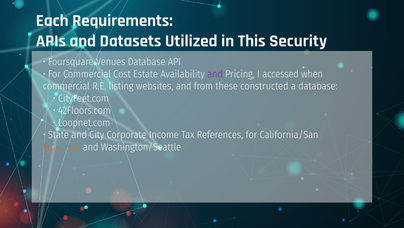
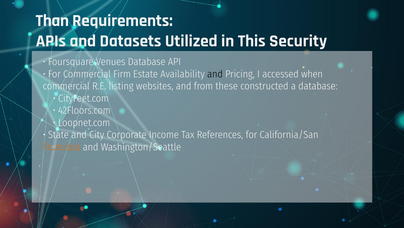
Each: Each -> Than (52, 21)
Cost: Cost -> Firm (122, 74)
and colour: purple -> black (215, 74)
